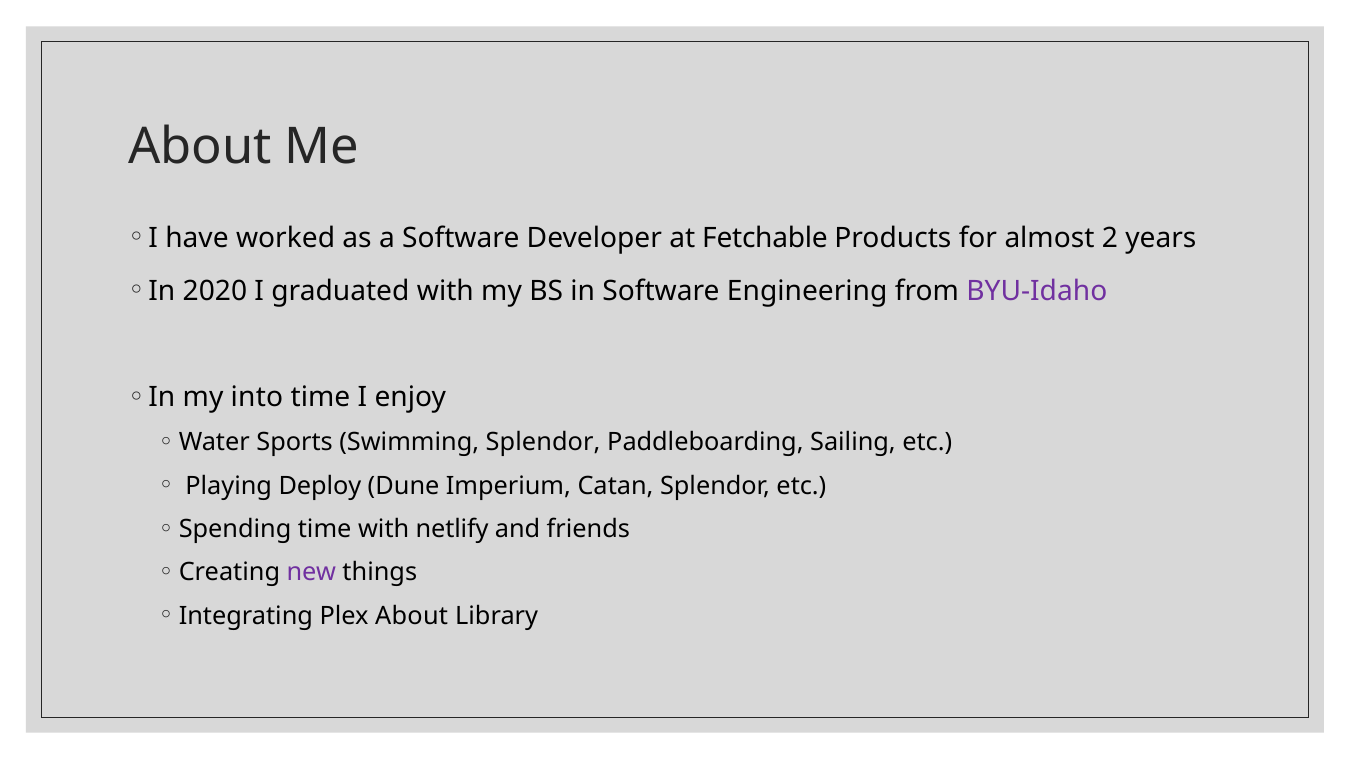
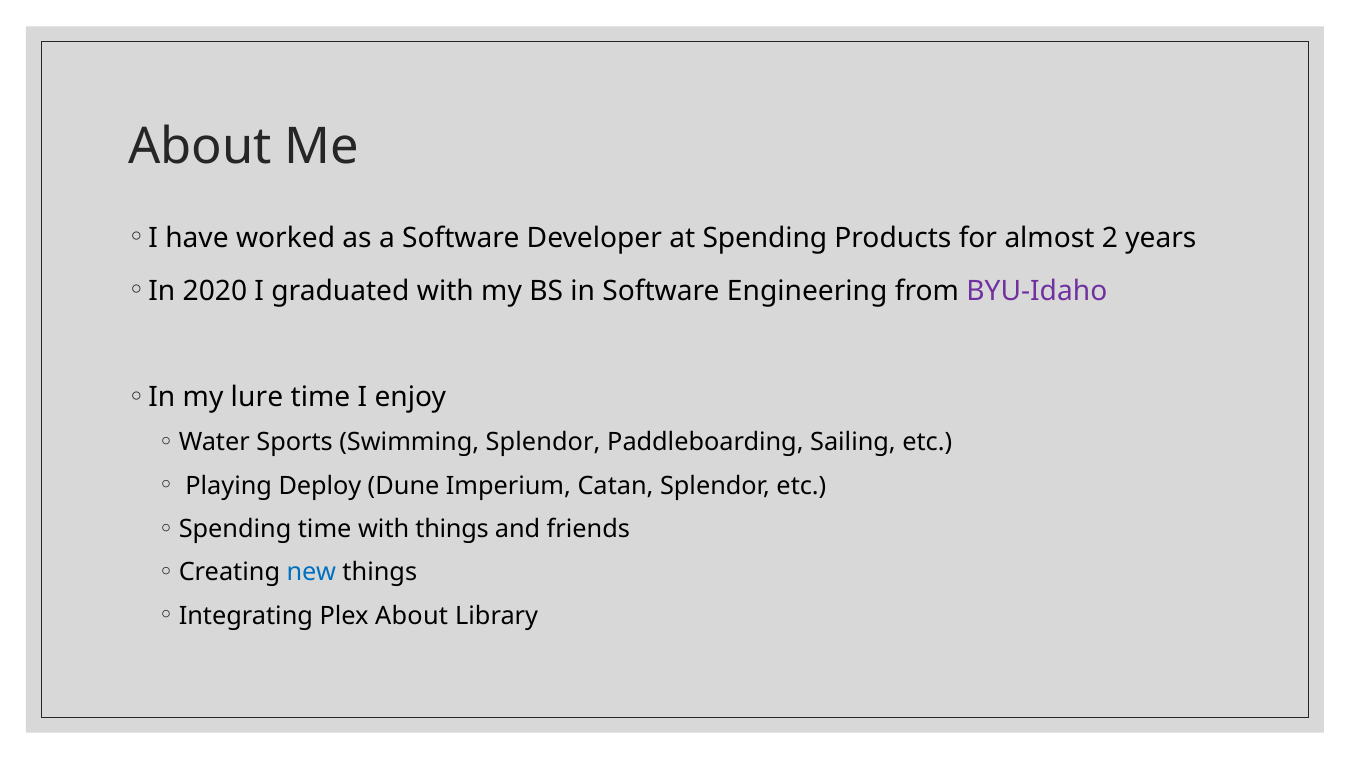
at Fetchable: Fetchable -> Spending (765, 238)
into: into -> lure (257, 398)
with netlify: netlify -> things (452, 529)
new colour: purple -> blue (311, 573)
